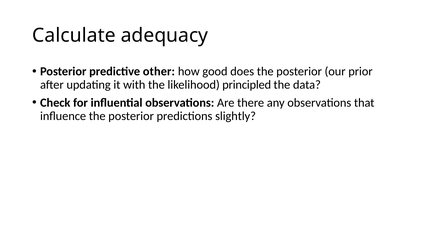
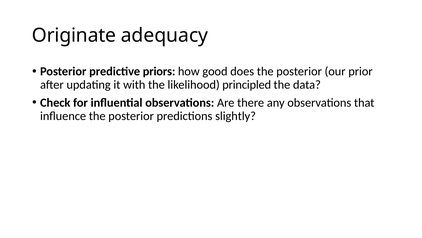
Calculate: Calculate -> Originate (74, 35)
other: other -> priors (159, 71)
